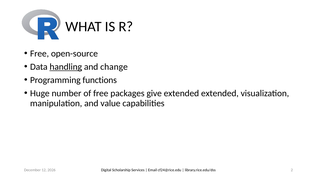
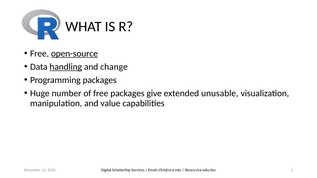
open-source underline: none -> present (74, 54)
Programming functions: functions -> packages (100, 80)
extended extended: extended -> unusable (220, 93)
